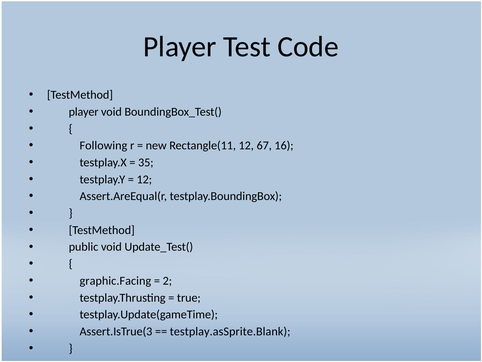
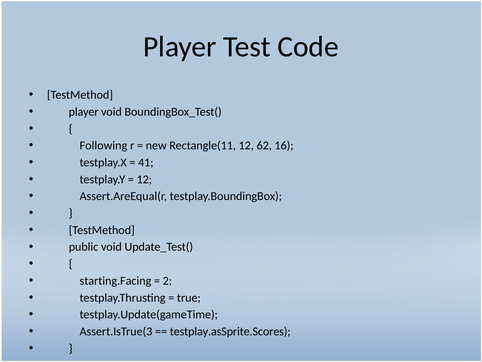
67: 67 -> 62 (264, 145)
35: 35 -> 41 (146, 162)
graphic.Facing: graphic.Facing -> starting.Facing (115, 280)
testplay.asSprite.Blank: testplay.asSprite.Blank -> testplay.asSprite.Scores (230, 331)
